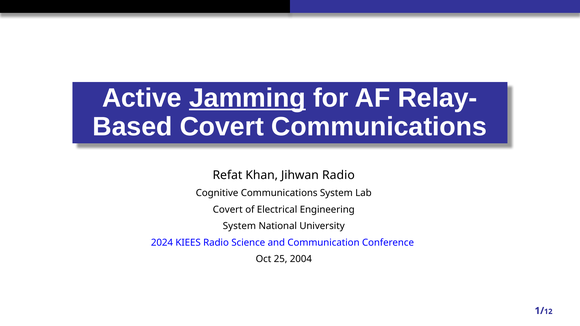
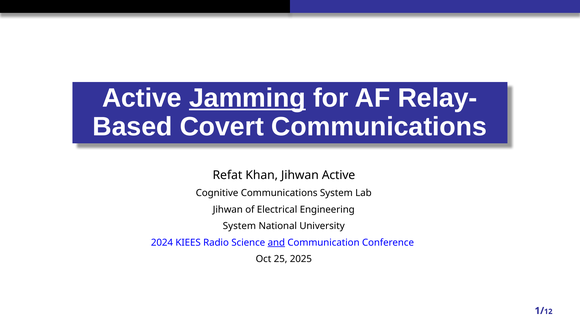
Jihwan Radio: Radio -> Active (339, 175)
Covert: Covert -> Jihwan (228, 210)
and underline: none -> present (276, 243)
2004: 2004 -> 2025 (301, 259)
